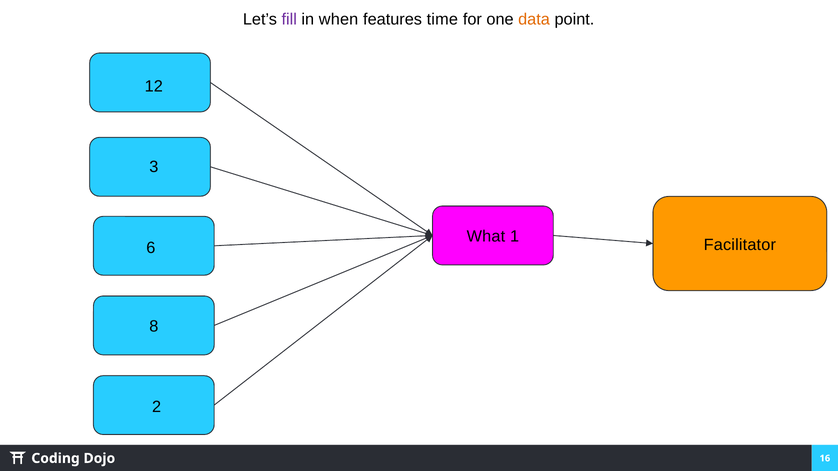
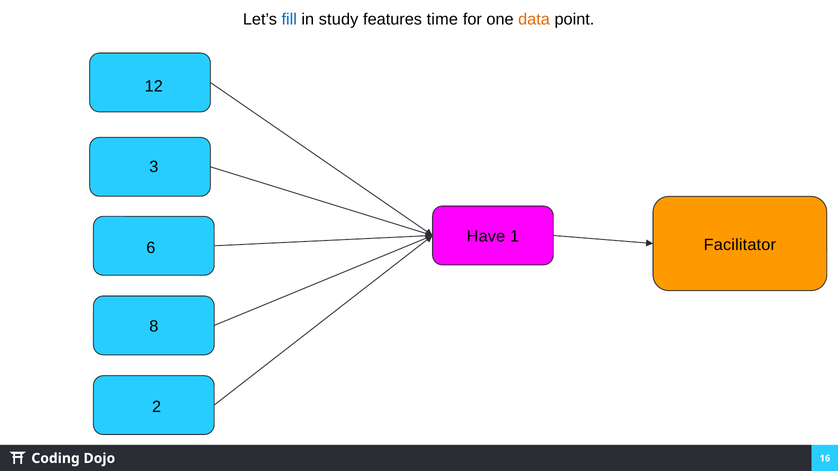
fill colour: purple -> blue (289, 19)
when: when -> study (339, 19)
What: What -> Have (486, 237)
